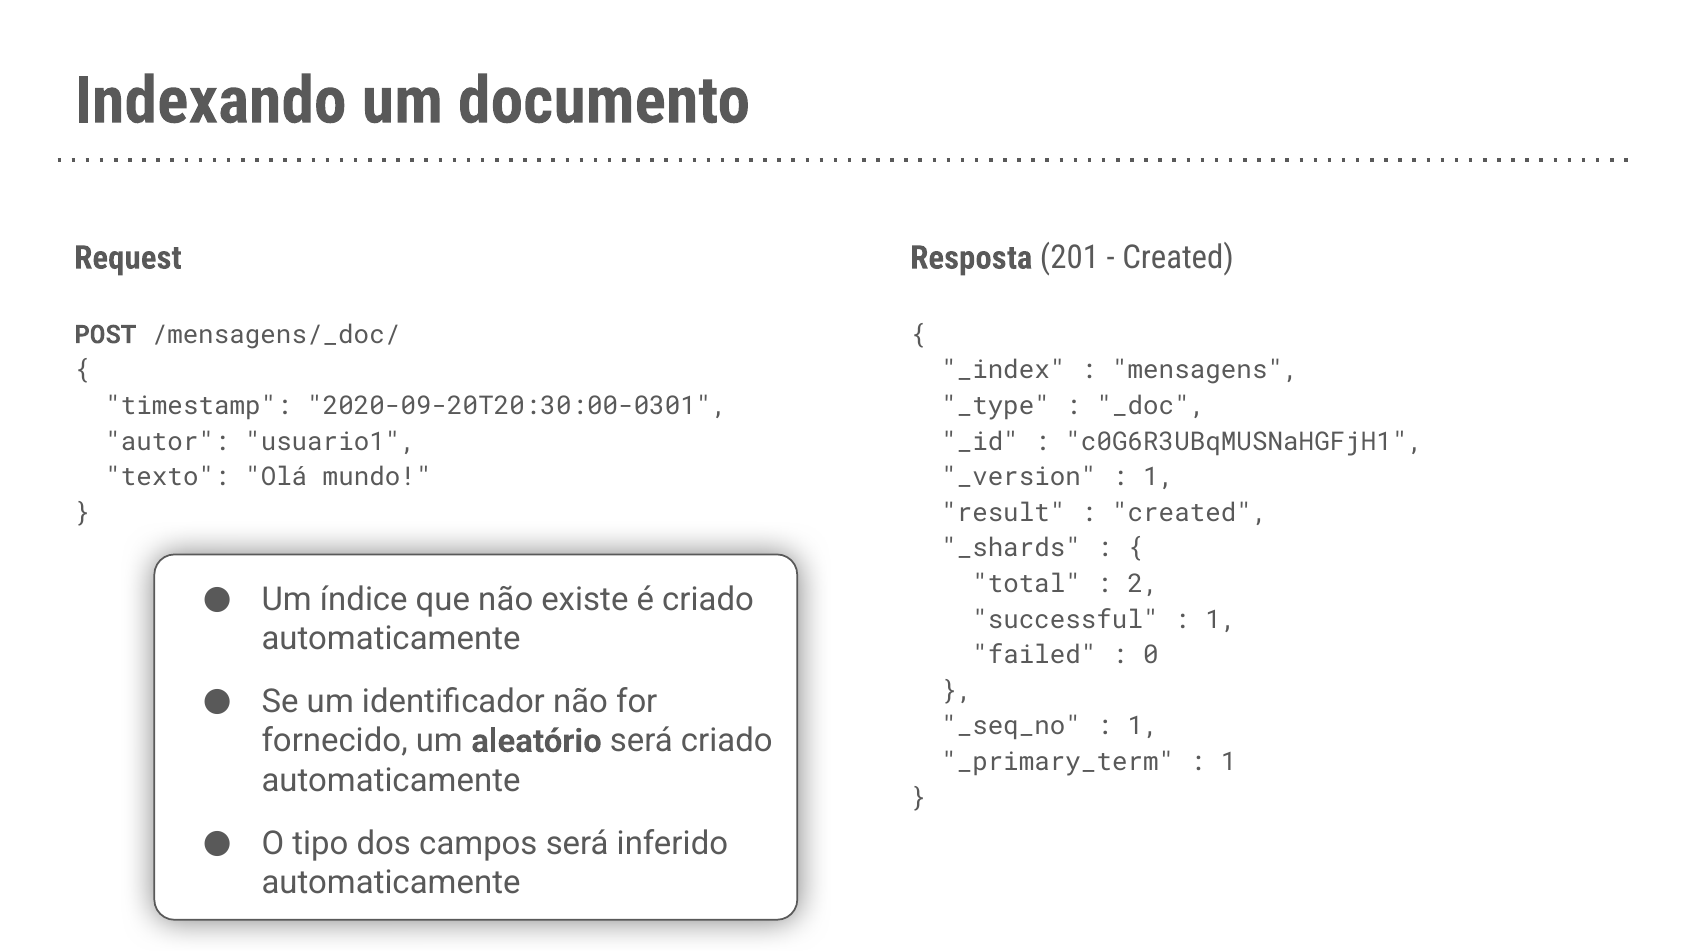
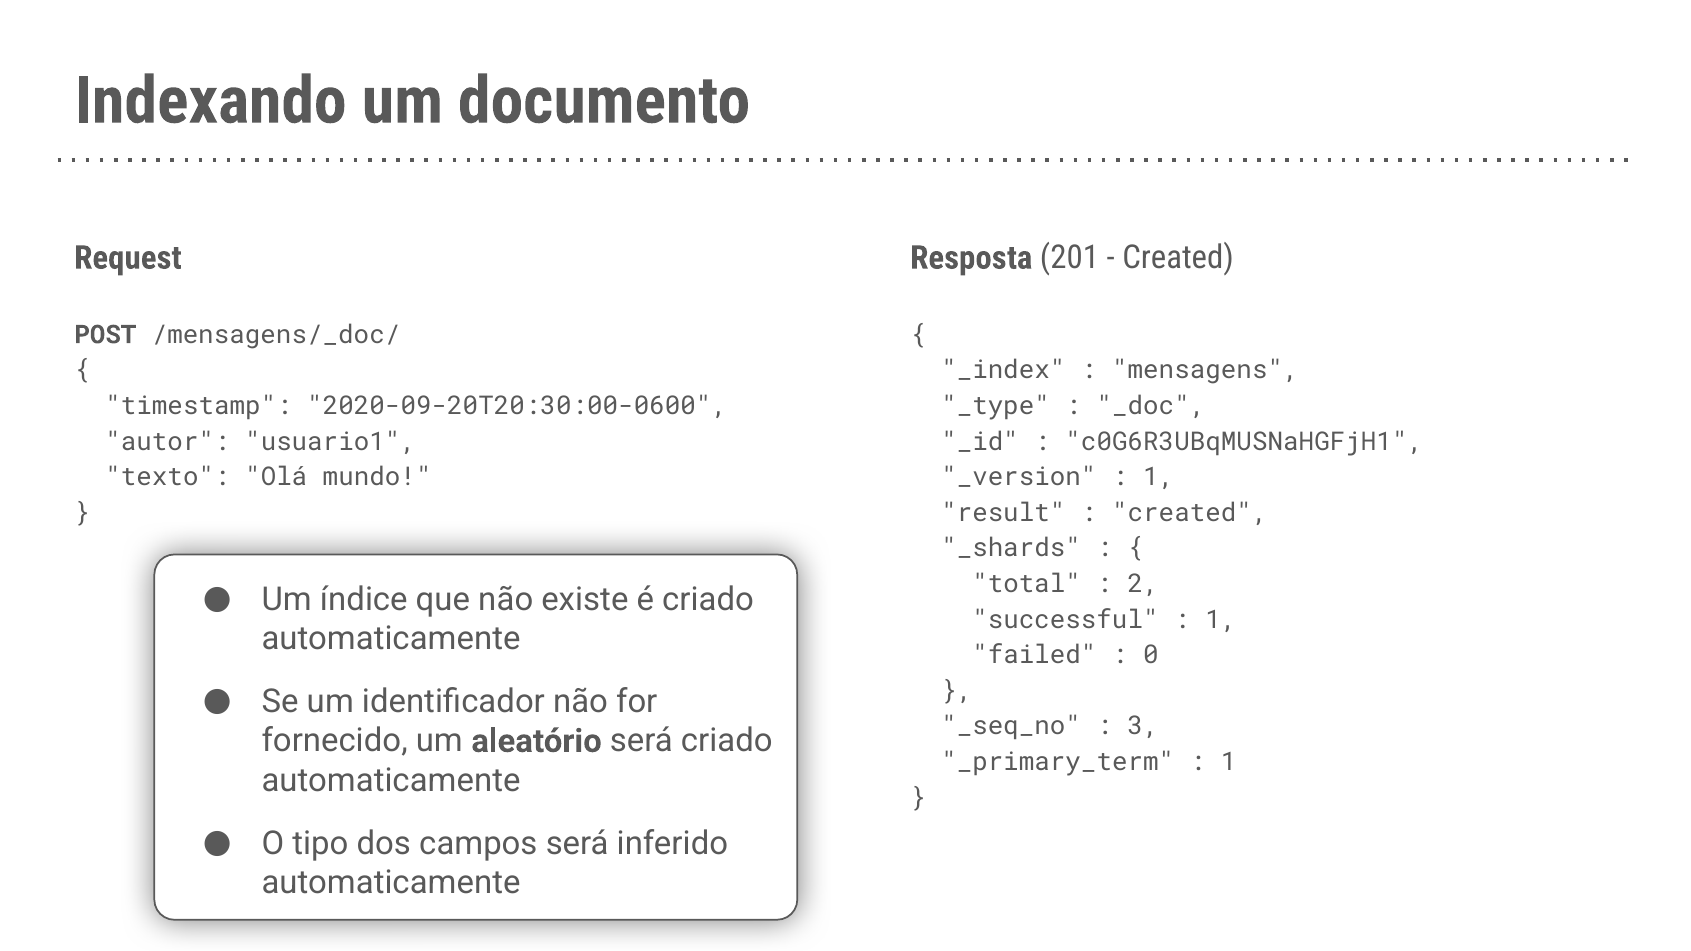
2020-09-20T20:30:00-0301: 2020-09-20T20:30:00-0301 -> 2020-09-20T20:30:00-0600 (517, 406)
1: 1 -> 3 (1143, 727)
